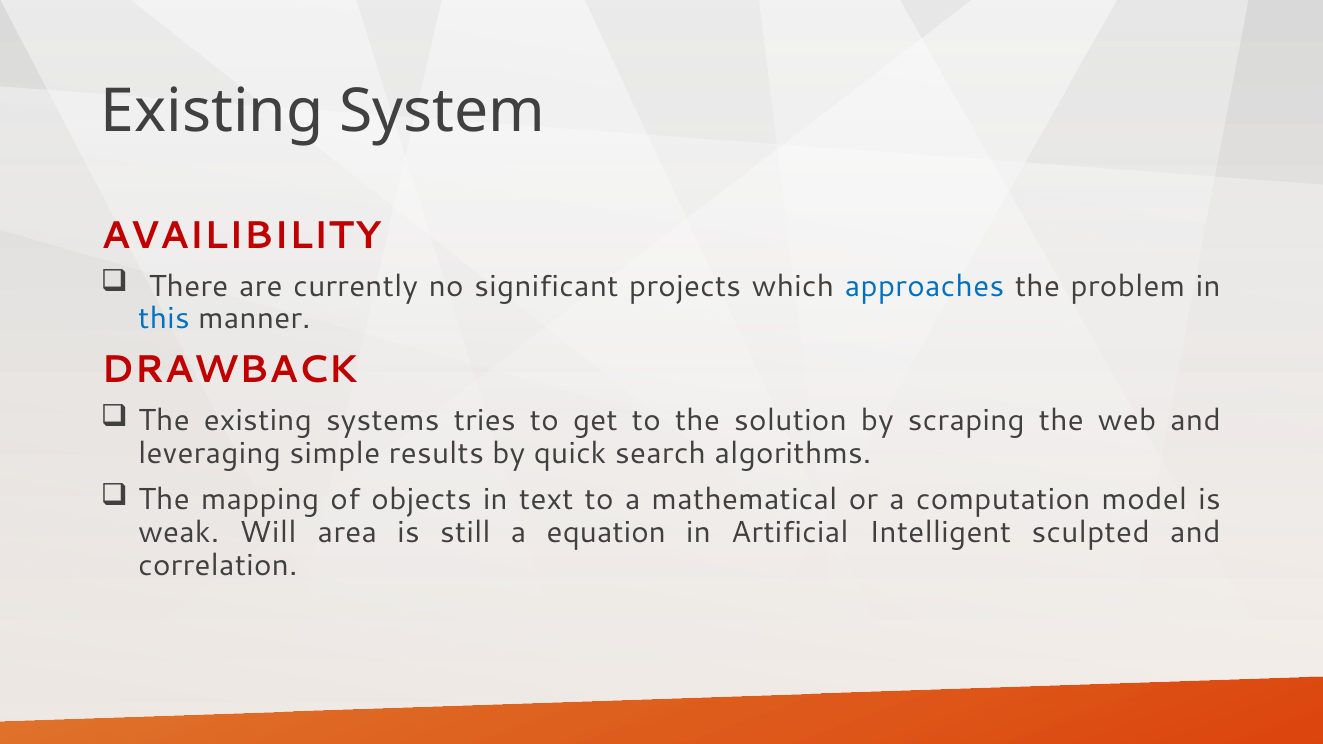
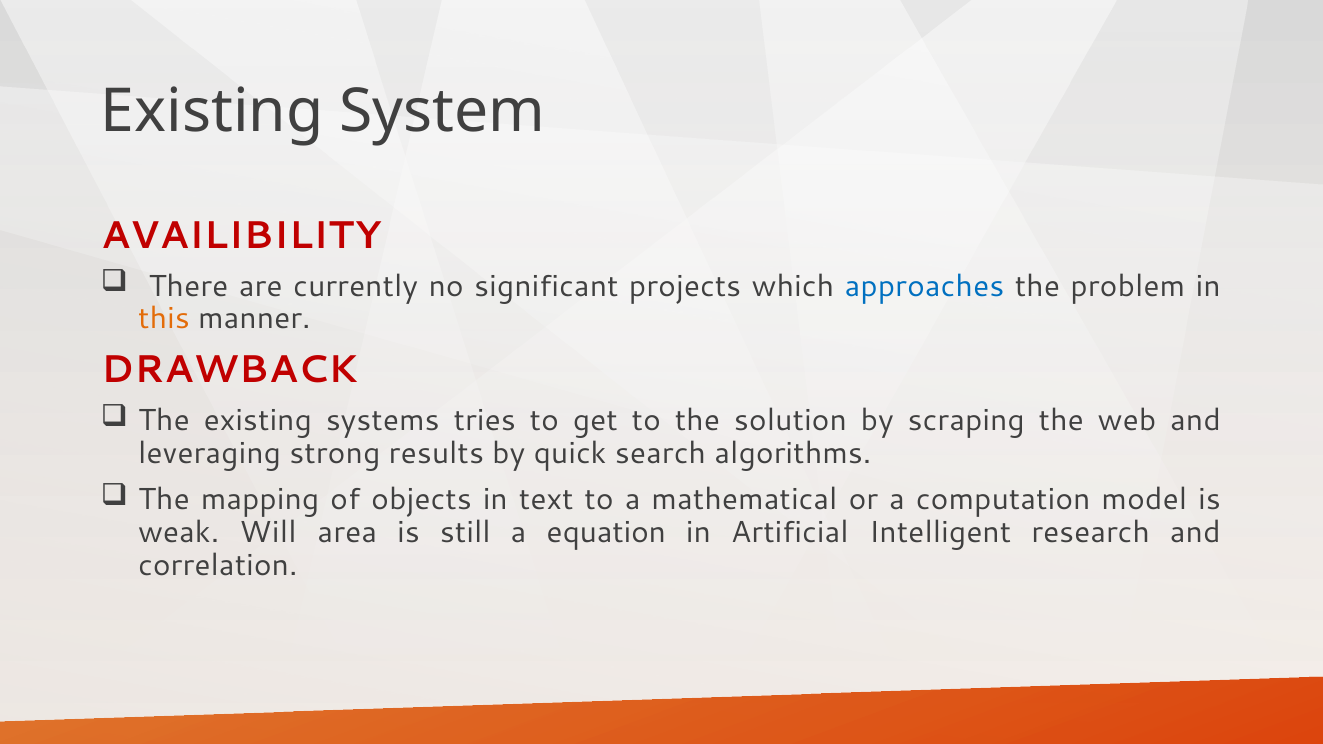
this colour: blue -> orange (164, 319)
simple: simple -> strong (335, 453)
sculpted: sculpted -> research (1091, 533)
